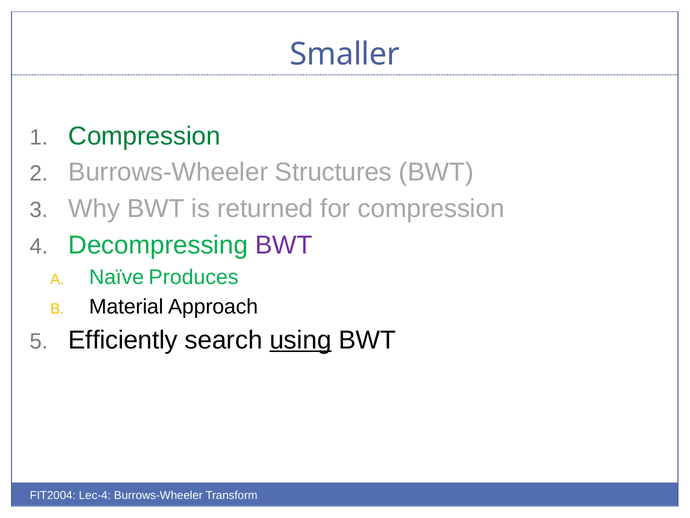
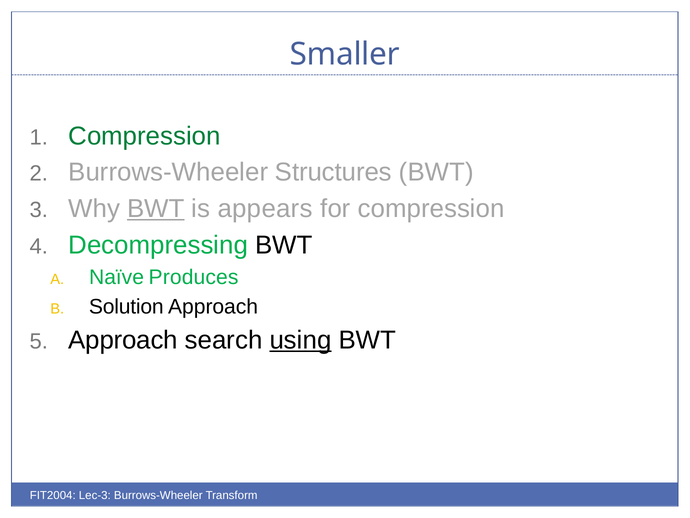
BWT underline: none -> present (156, 209)
returned: returned -> appears (265, 209)
BWT colour: purple -> black (284, 245)
Material: Material -> Solution (126, 306)
Efficiently: Efficiently -> Approach (123, 340)
Lec-4: Lec-4 -> Lec-3 (95, 495)
